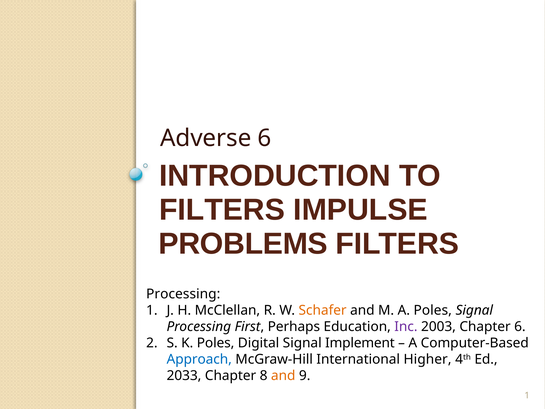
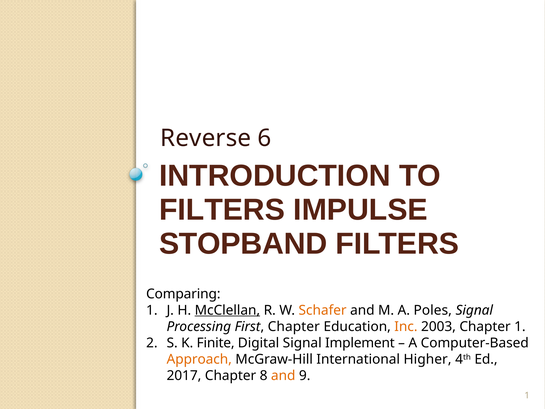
Adverse: Adverse -> Reverse (206, 138)
PROBLEMS: PROBLEMS -> STOPBAND (243, 244)
Processing: Processing -> Comparing (183, 294)
McClellan underline: none -> present (227, 310)
First Perhaps: Perhaps -> Chapter (294, 326)
Inc colour: purple -> orange (406, 326)
Chapter 6: 6 -> 1 (520, 326)
K Poles: Poles -> Finite (216, 343)
Approach colour: blue -> orange (199, 359)
2033: 2033 -> 2017 (184, 375)
